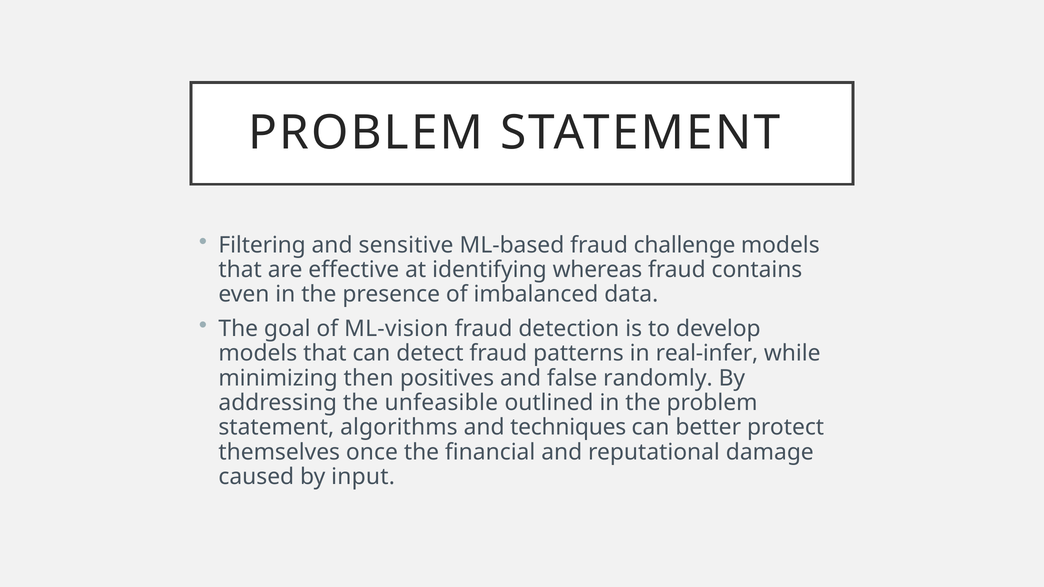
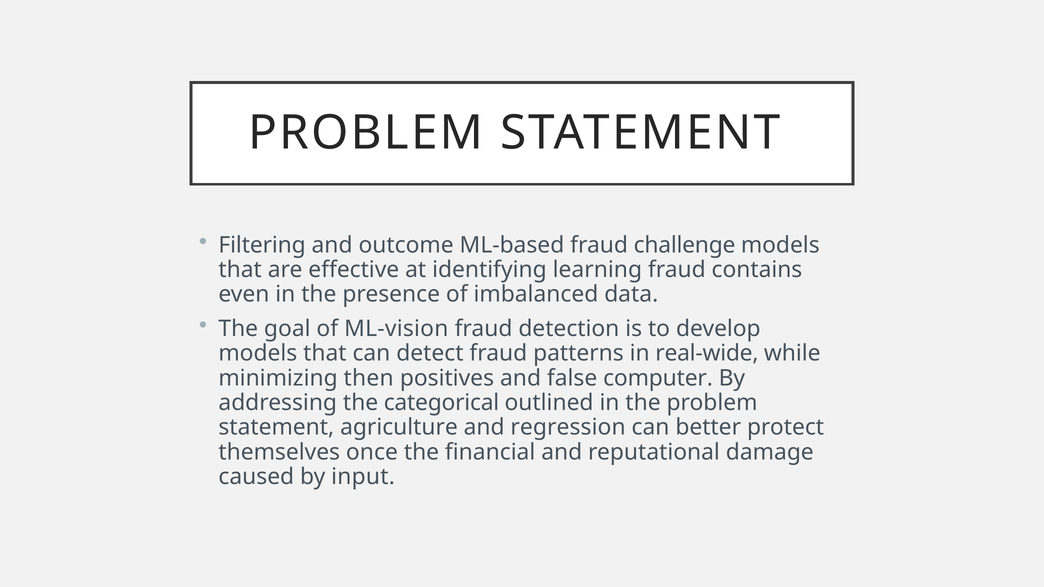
sensitive: sensitive -> outcome (406, 245)
whereas: whereas -> learning (597, 270)
real-infer: real-infer -> real-wide (707, 354)
randomly: randomly -> computer (658, 378)
unfeasible: unfeasible -> categorical (442, 403)
algorithms: algorithms -> agriculture (399, 428)
techniques: techniques -> regression (568, 428)
